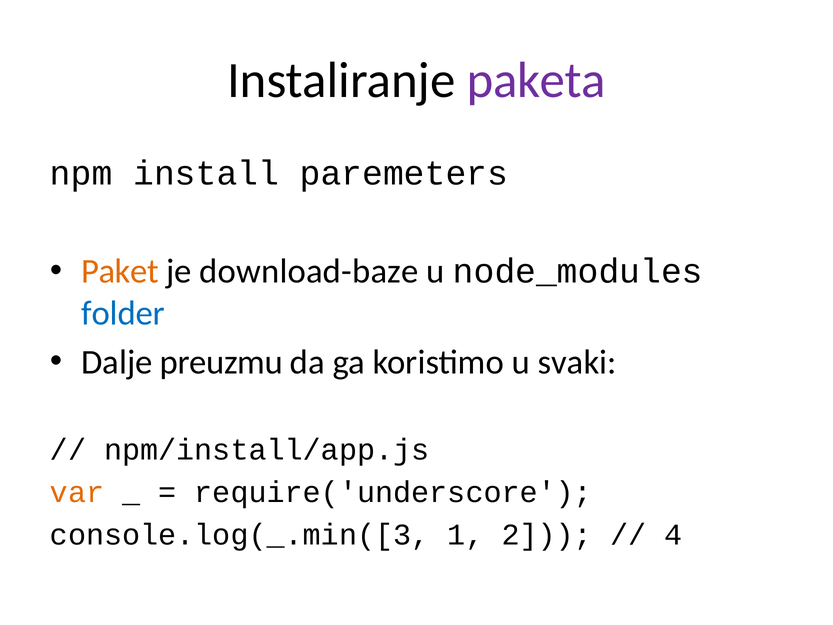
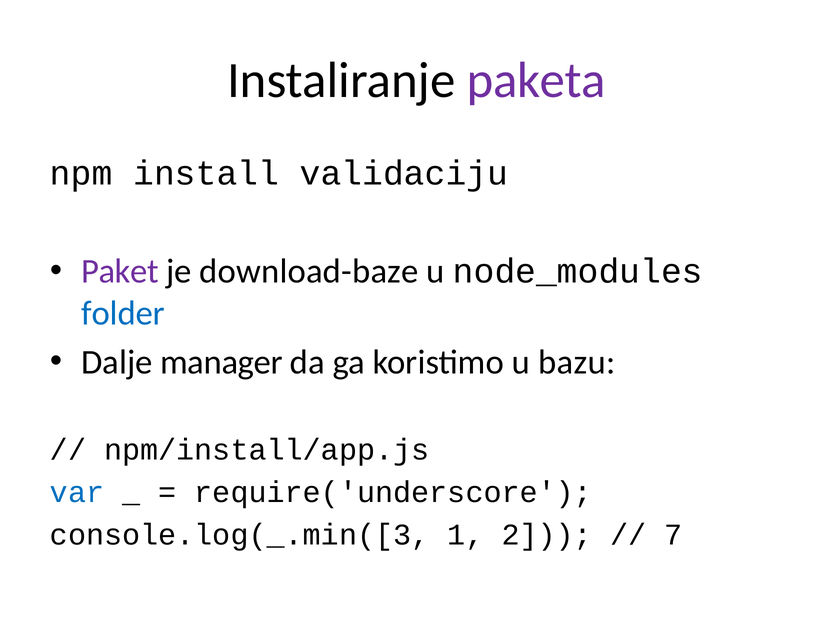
paremeters: paremeters -> validaciju (404, 173)
Paket colour: orange -> purple (120, 271)
preuzmu: preuzmu -> manager (221, 362)
svaki: svaki -> bazu (577, 362)
var colour: orange -> blue (77, 492)
4: 4 -> 7 (673, 535)
